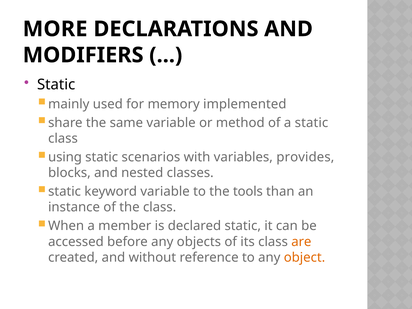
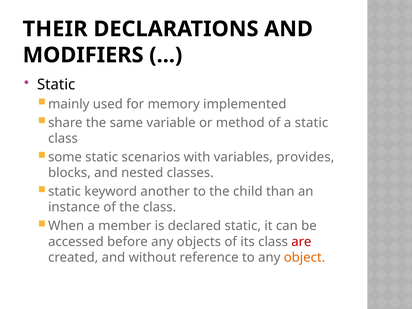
MORE: MORE -> THEIR (55, 29)
using: using -> some (65, 157)
keyword variable: variable -> another (165, 192)
tools: tools -> child (248, 192)
are colour: orange -> red (301, 242)
